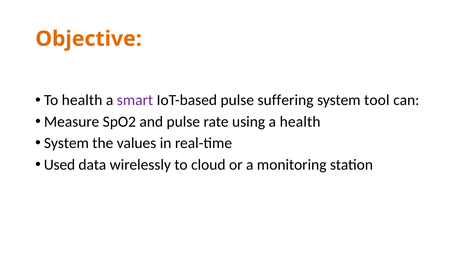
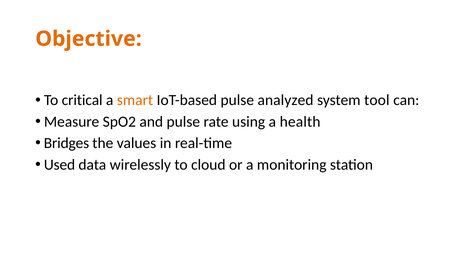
To health: health -> critical (82, 100)
smart colour: purple -> orange (135, 100)
suffering: suffering -> analyzed (286, 100)
System: System -> Bridges (66, 143)
